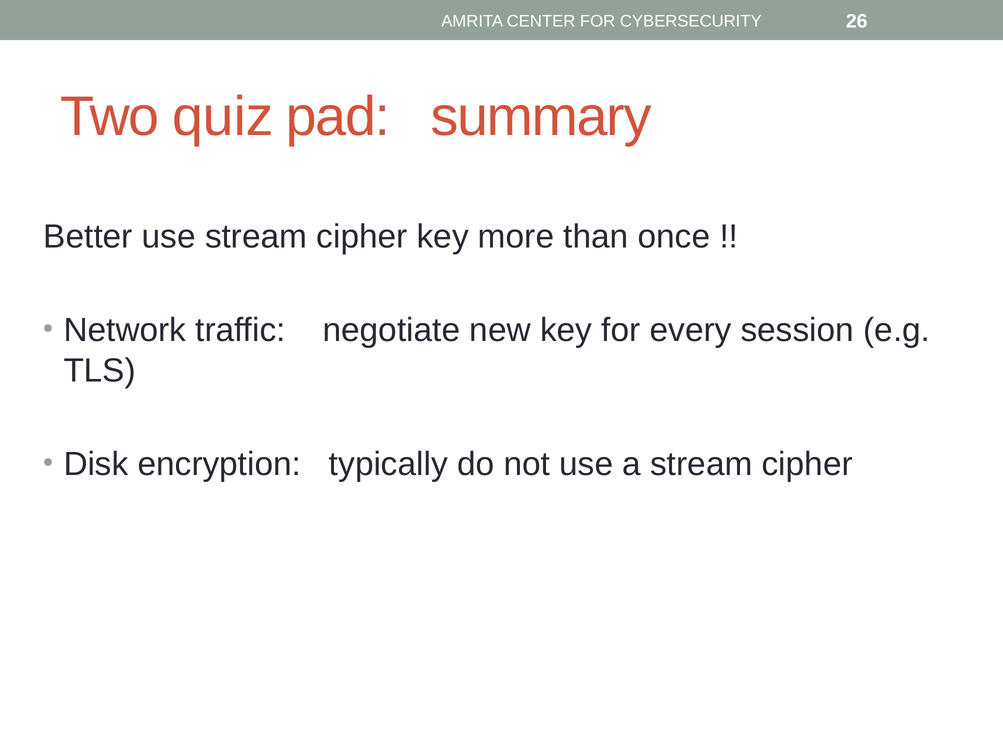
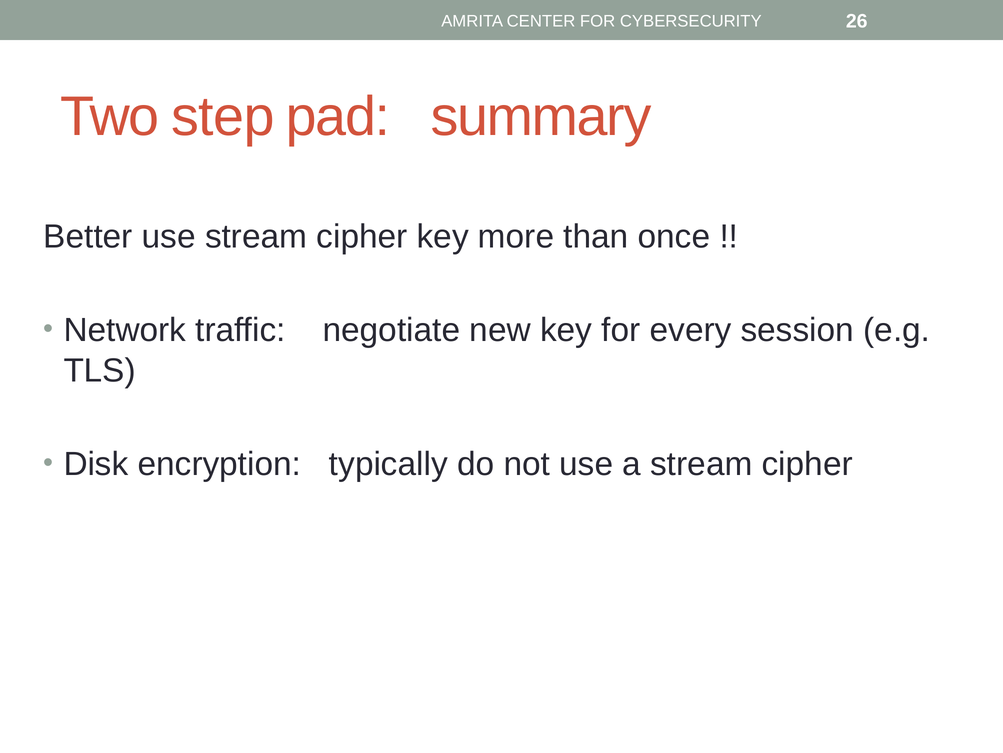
quiz: quiz -> step (223, 117)
